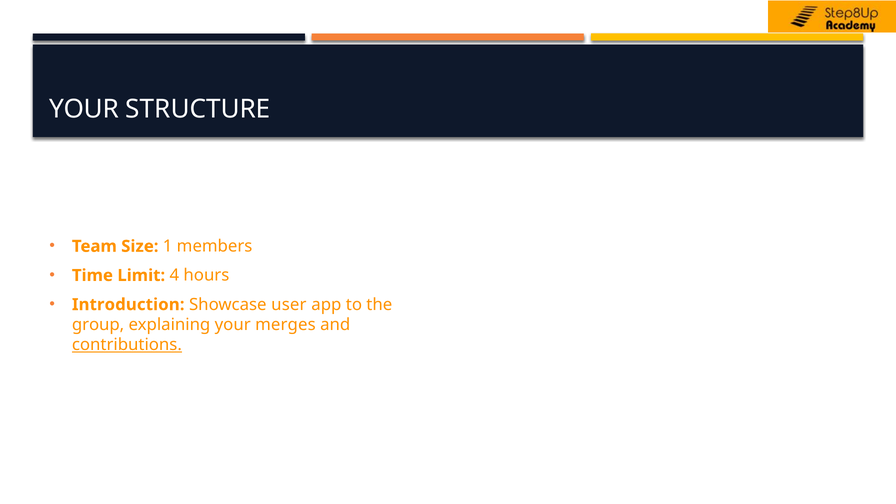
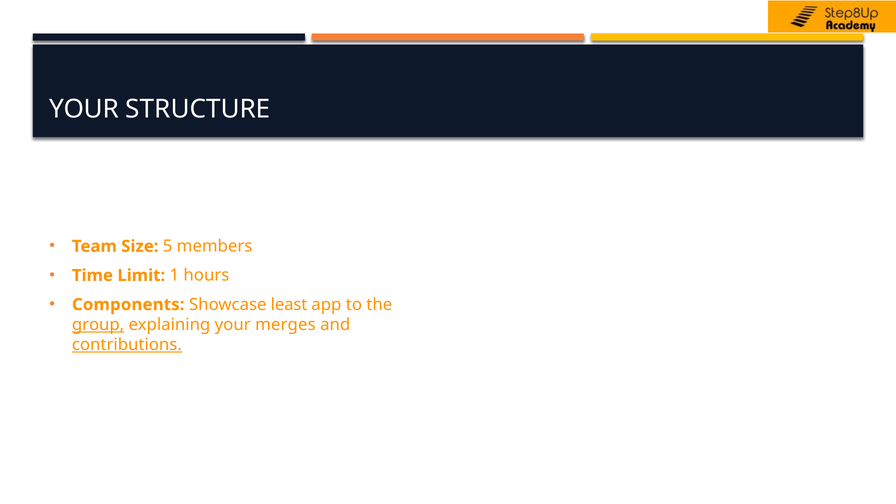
1: 1 -> 5 (168, 246)
4: 4 -> 1 (174, 275)
Introduction: Introduction -> Components (128, 305)
user: user -> least (289, 305)
group underline: none -> present (98, 325)
